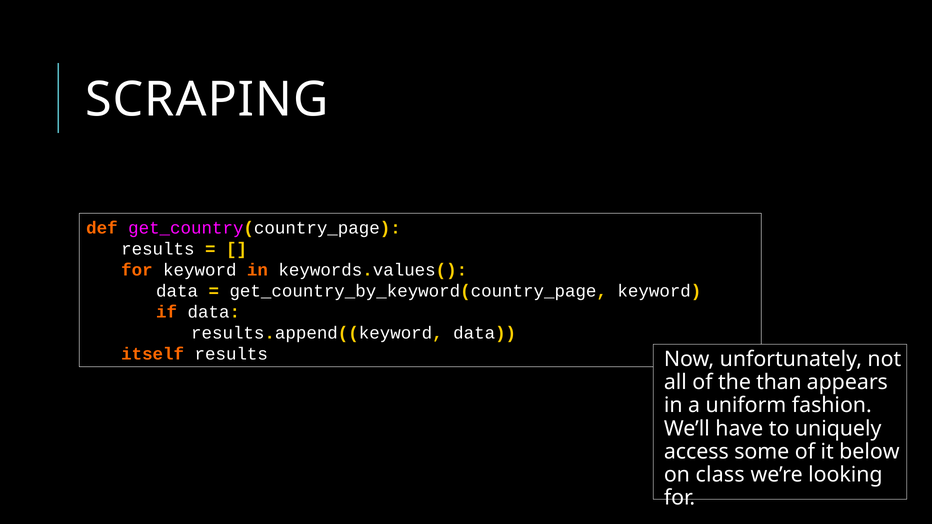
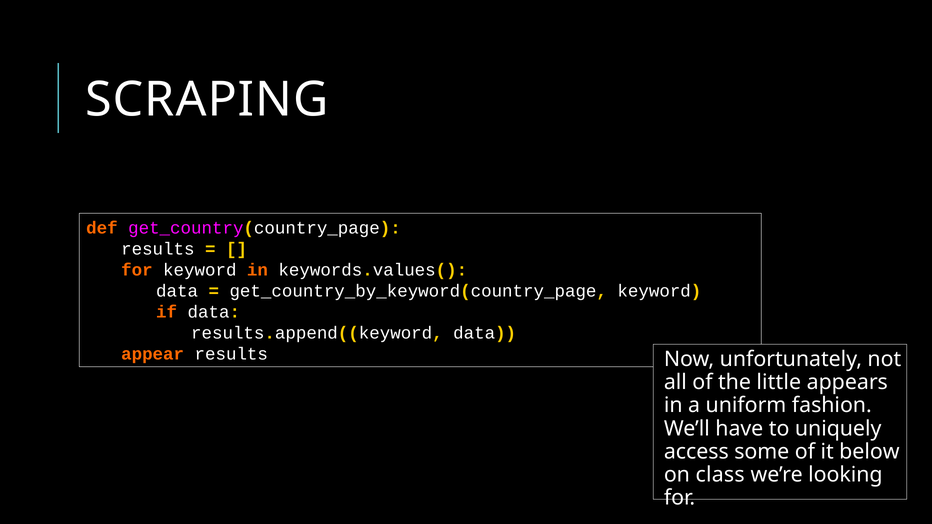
itself: itself -> appear (153, 354)
than: than -> little (779, 383)
